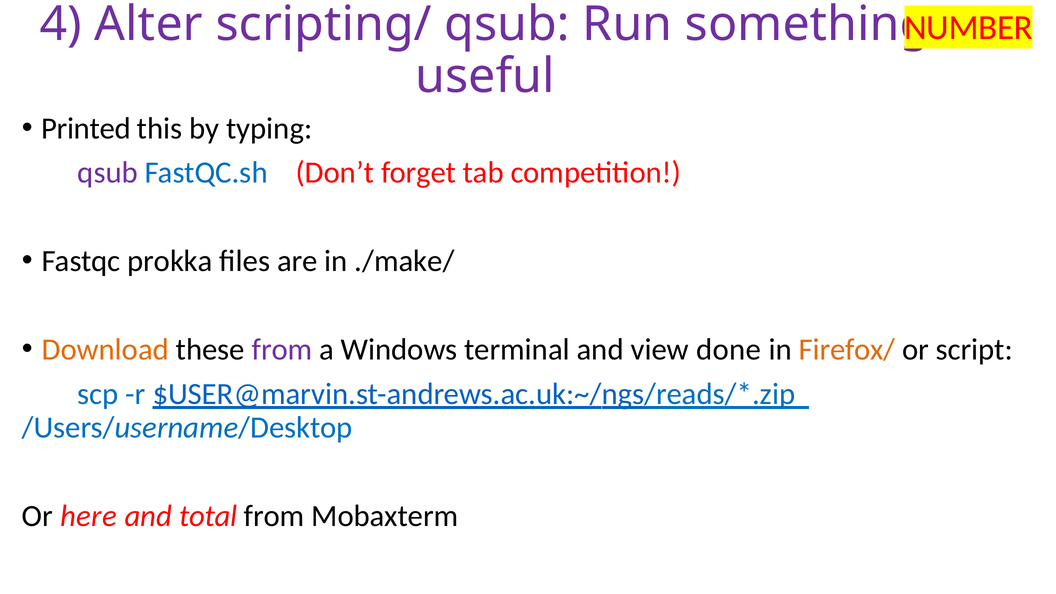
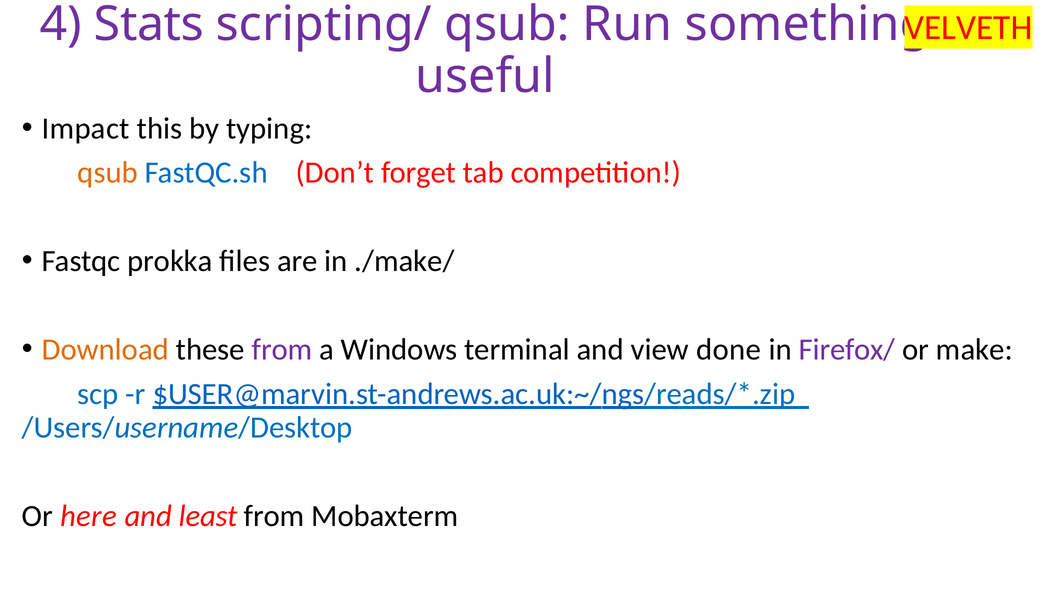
Alter: Alter -> Stats (149, 24)
NUMBER: NUMBER -> VELVETH (968, 27)
Printed: Printed -> Impact (86, 128)
qsub colour: purple -> orange (108, 173)
Firefox/ colour: orange -> purple (847, 349)
script: script -> make (974, 349)
total: total -> least (208, 516)
